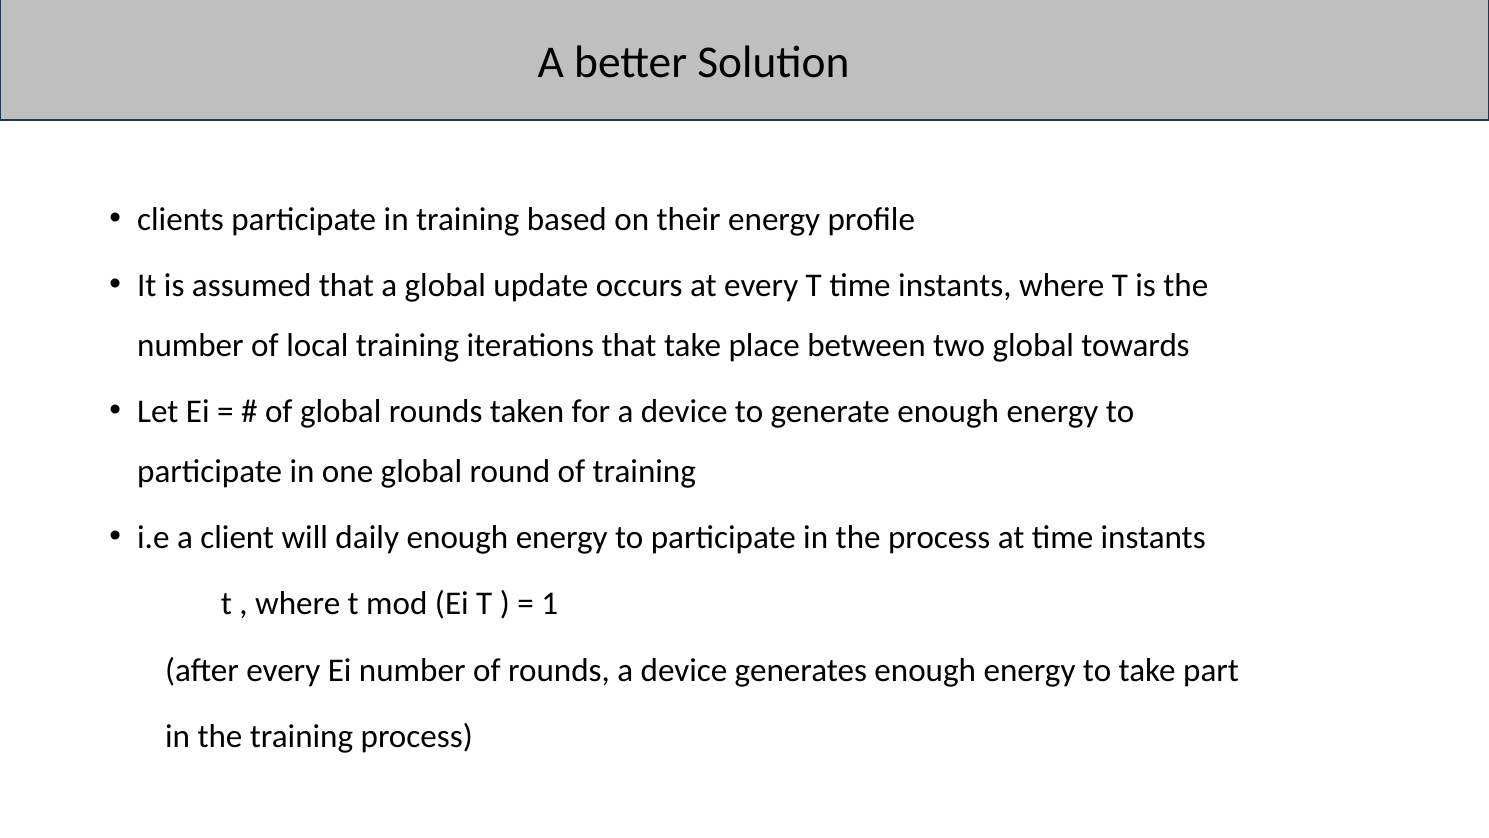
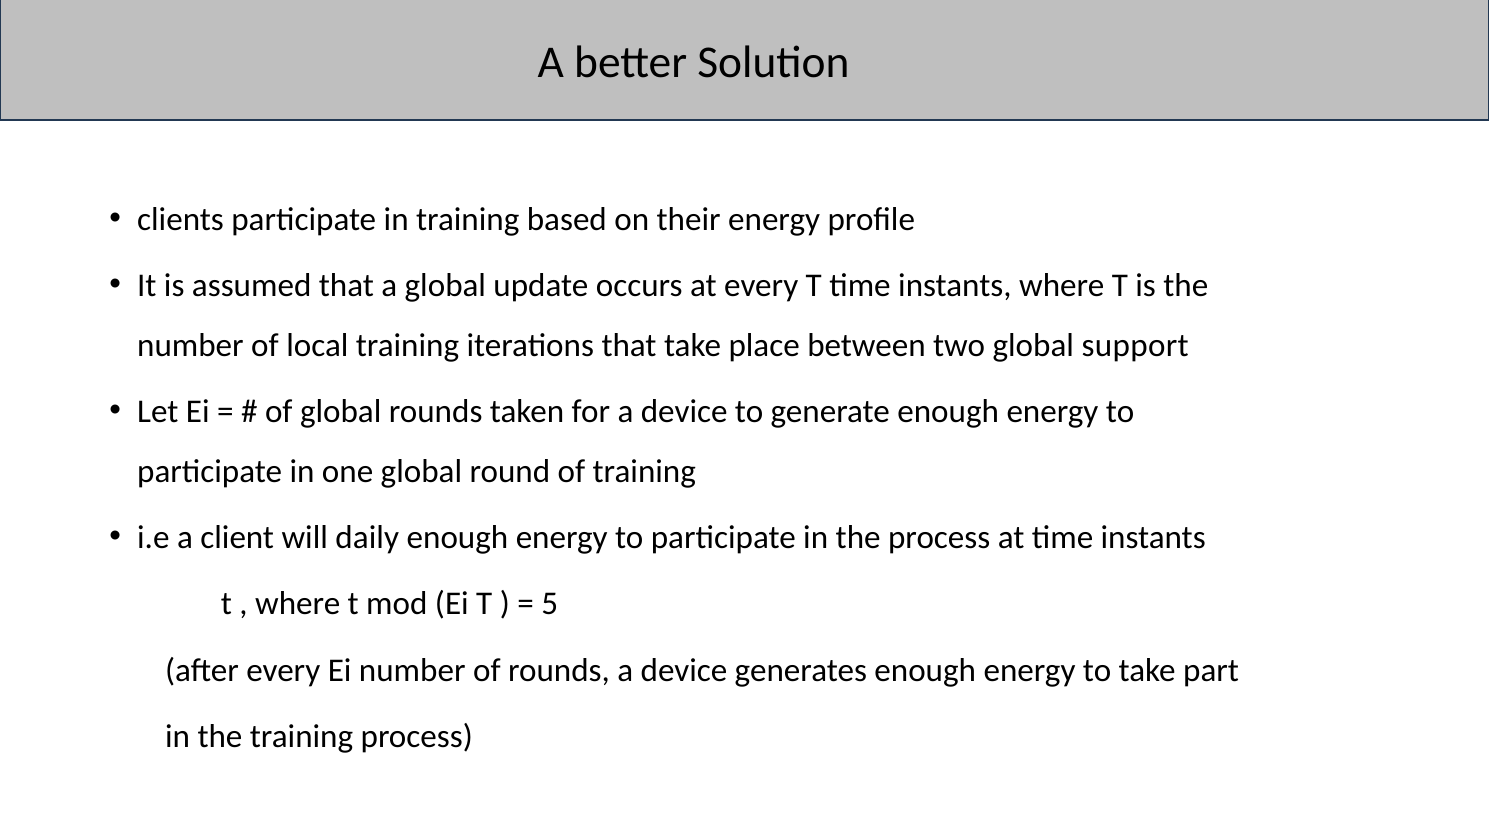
towards: towards -> support (1135, 345)
1: 1 -> 5 (550, 603)
